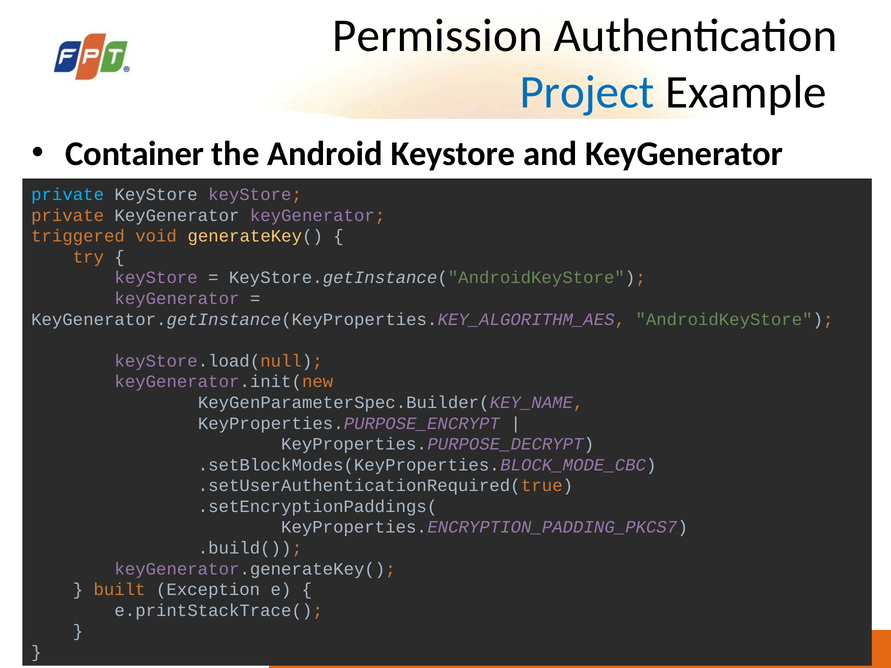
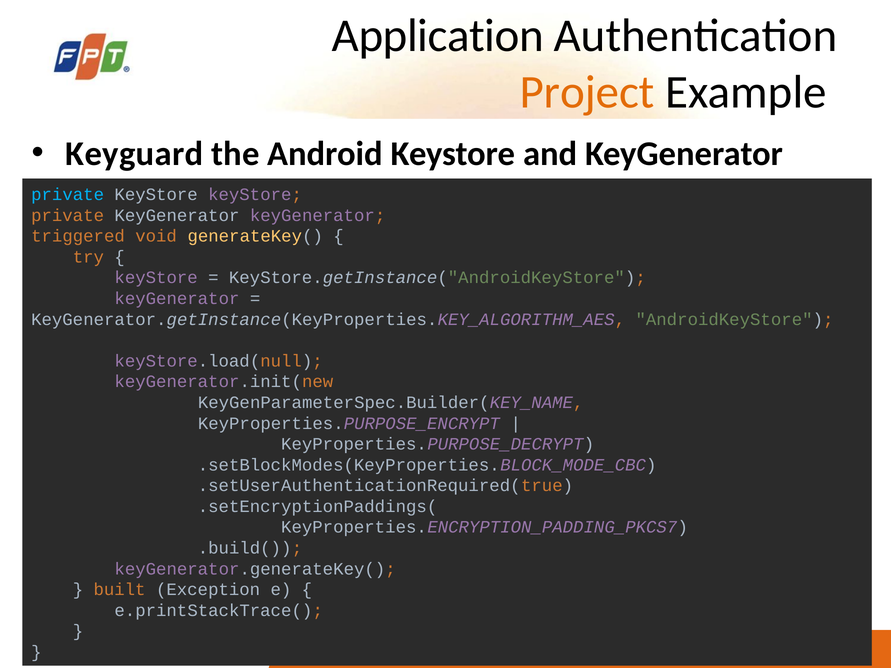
Permission: Permission -> Application (438, 36)
Project colour: blue -> orange (587, 92)
Container: Container -> Keyguard (134, 154)
